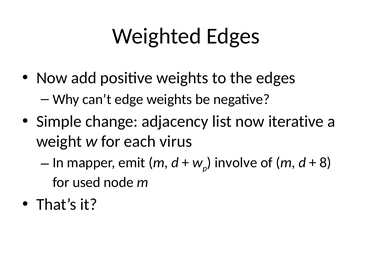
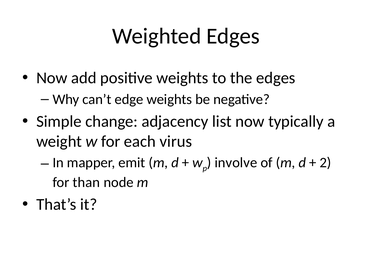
iterative: iterative -> typically (296, 121)
8: 8 -> 2 (325, 163)
used: used -> than (86, 182)
